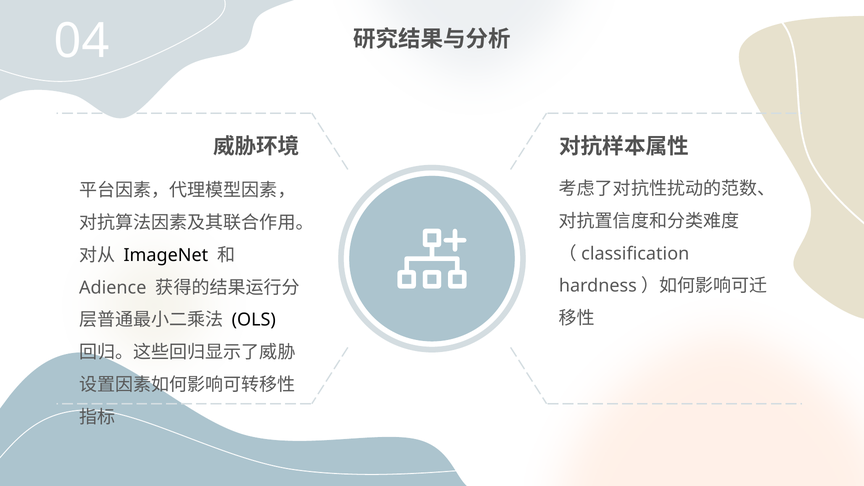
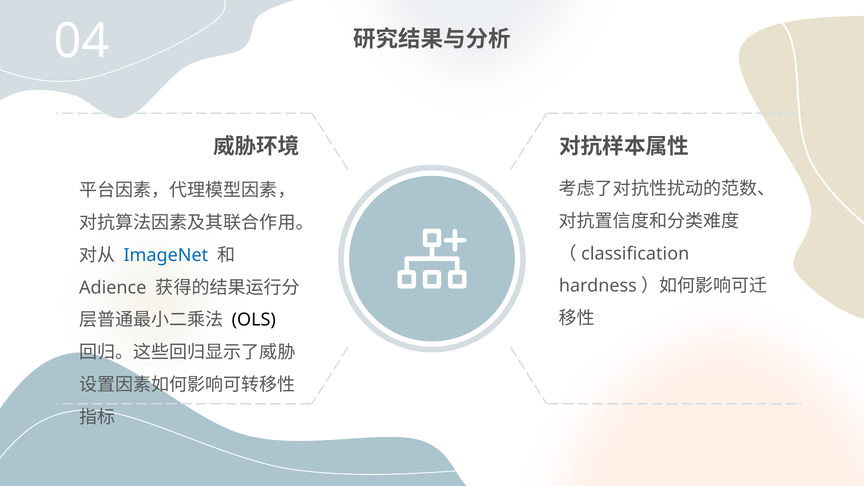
ImageNet colour: black -> blue (166, 255)
